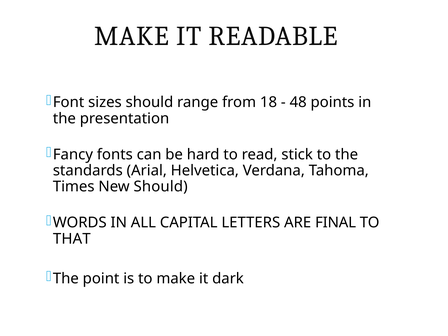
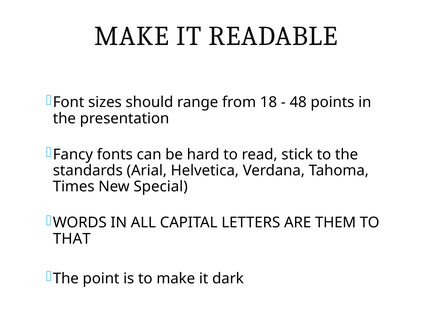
New Should: Should -> Special (161, 187)
FINAL: FINAL -> THEM (336, 223)
